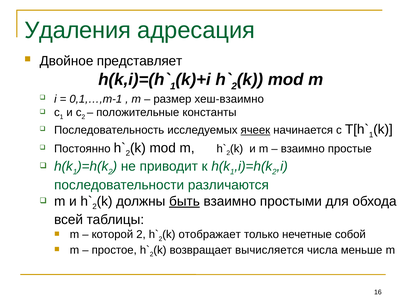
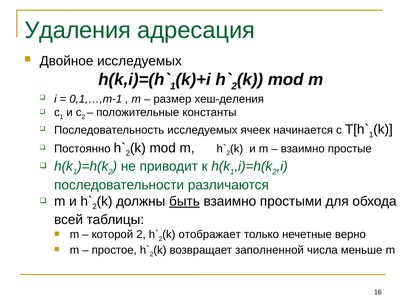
Двойное представляет: представляет -> исследуемых (139, 61)
хеш-взаимно: хеш-взаимно -> хеш-деления (229, 99)
ячеек underline: present -> none (255, 130)
собой: собой -> верно (350, 234)
вычисляется: вычисляется -> заполненной (269, 250)
